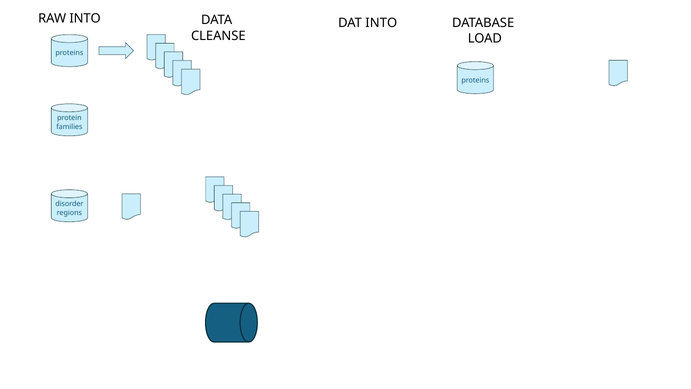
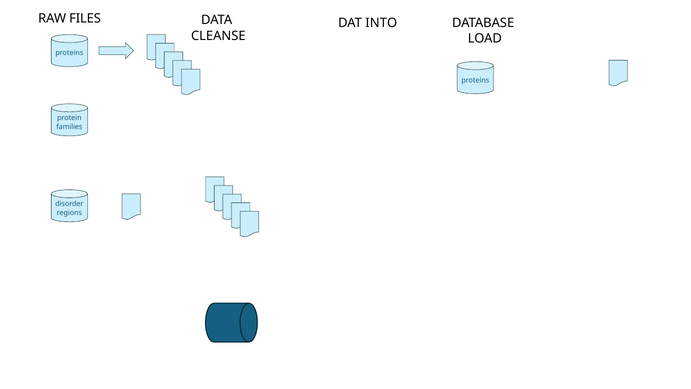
RAW INTO: INTO -> FILES (85, 19)
